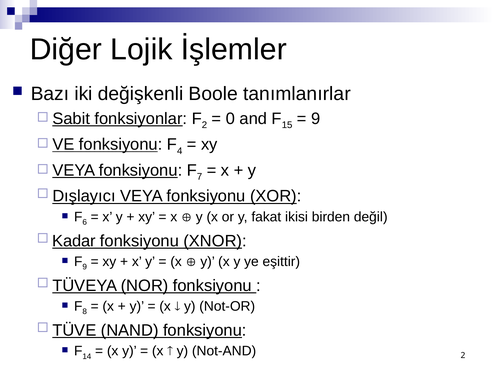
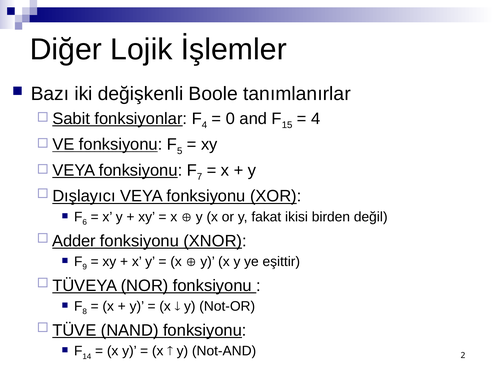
2: 2 -> 4 (204, 125)
9: 9 -> 4 (316, 118)
4: 4 -> 5 (180, 151)
Kadar: Kadar -> Adder (74, 240)
